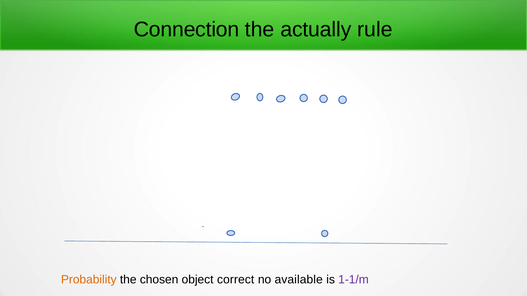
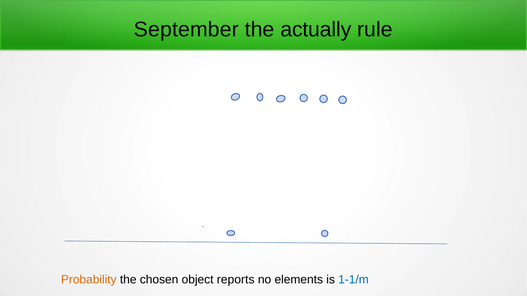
Connection: Connection -> September (186, 30)
correct: correct -> reports (236, 280)
available: available -> elements (299, 280)
1-1/m colour: purple -> blue (353, 280)
